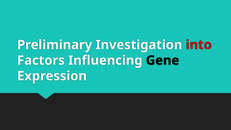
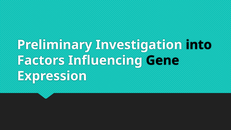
into colour: red -> black (199, 45)
